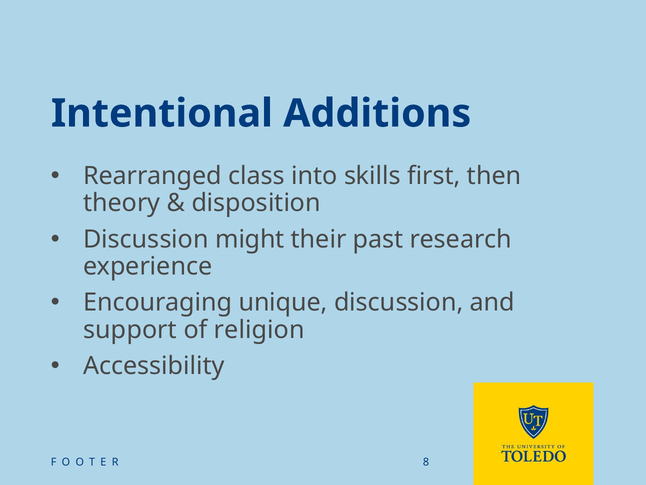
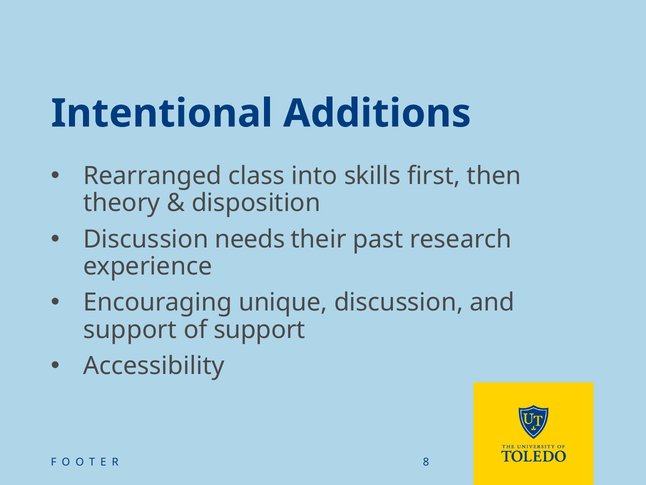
might: might -> needs (250, 239)
of religion: religion -> support (259, 329)
